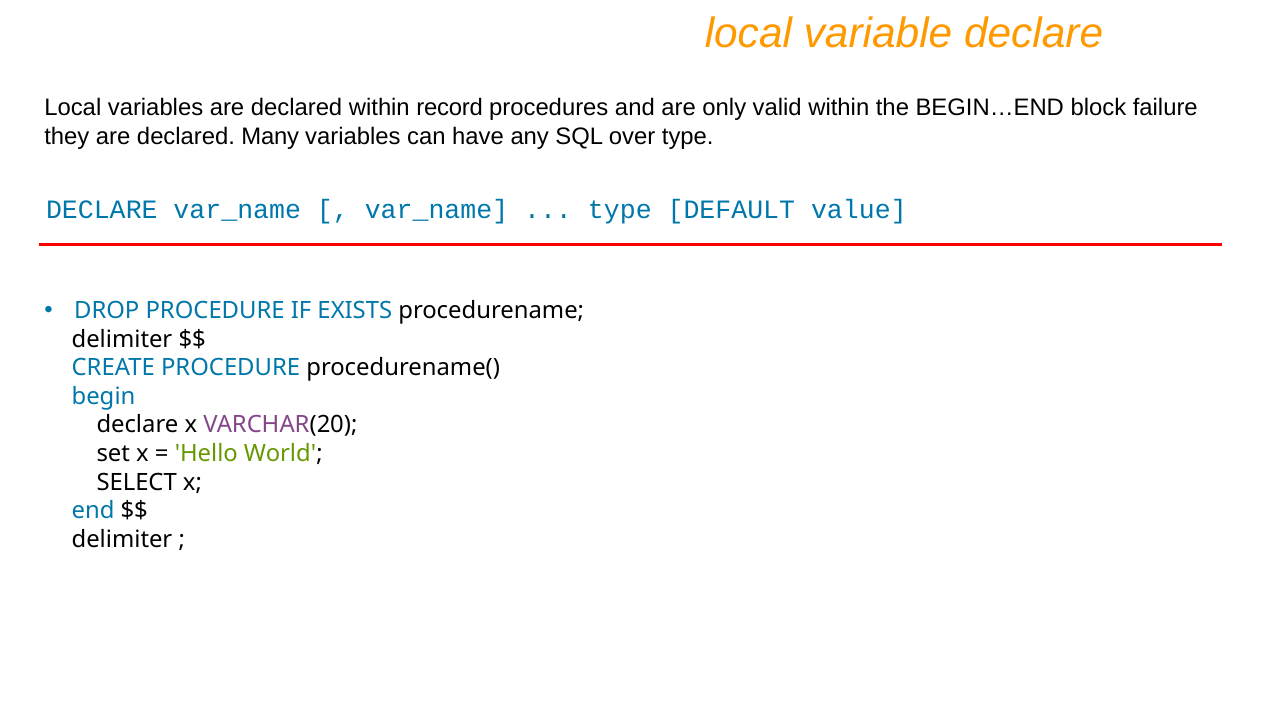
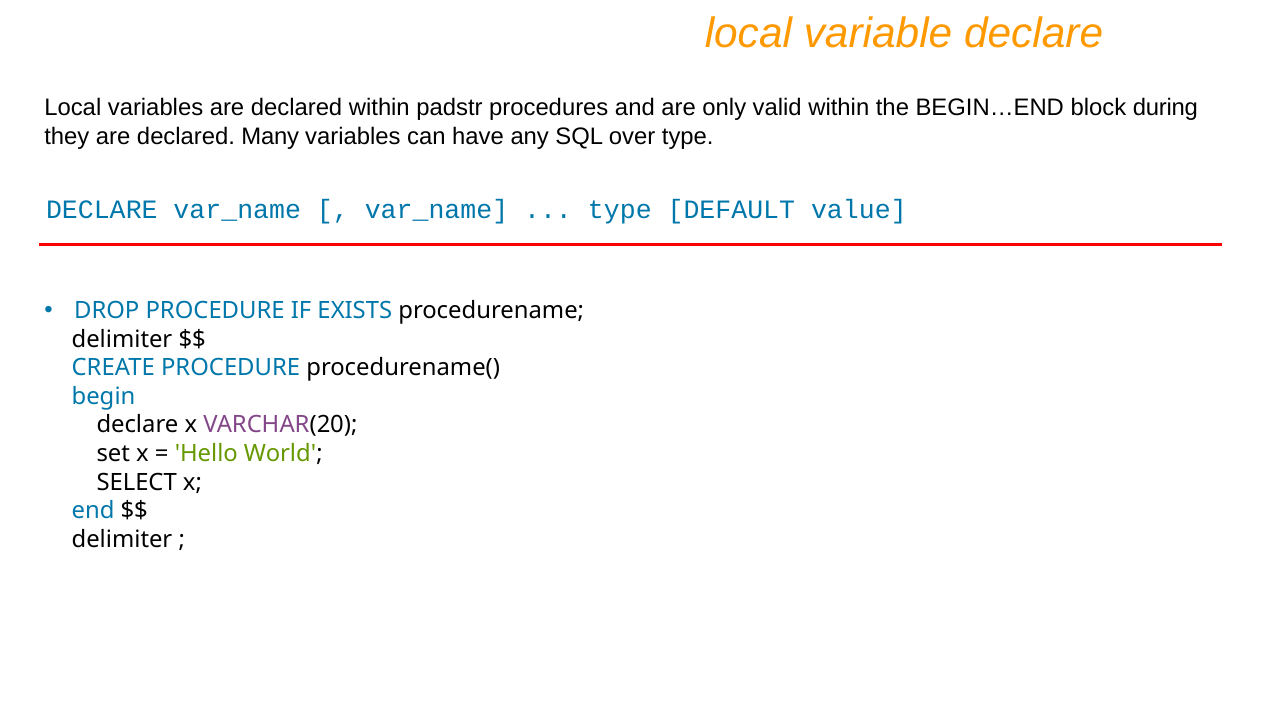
record: record -> padstr (449, 108)
failure: failure -> during (1165, 108)
